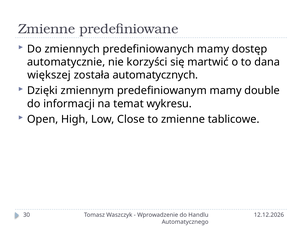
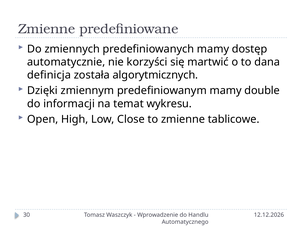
większej: większej -> definicja (49, 75)
automatycznych: automatycznych -> algorytmicznych (155, 75)
